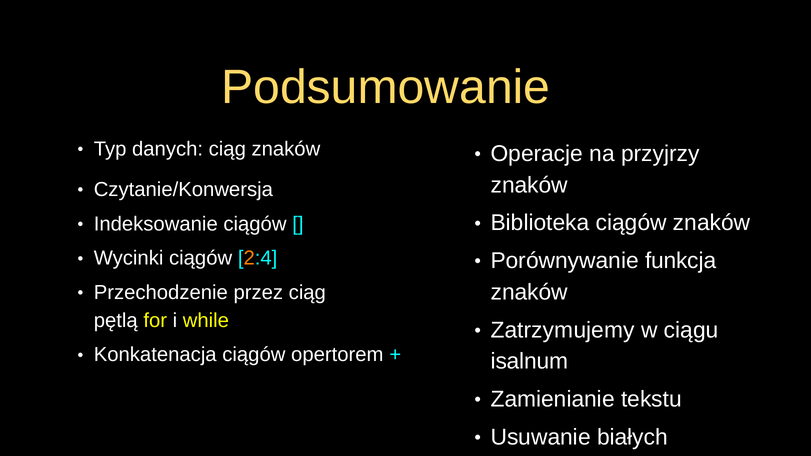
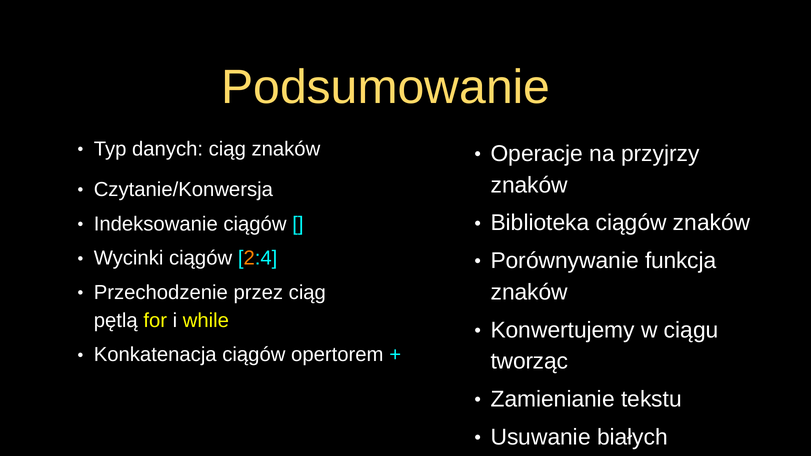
Zatrzymujemy: Zatrzymujemy -> Konwertujemy (563, 330)
isalnum: isalnum -> tworząc (529, 362)
